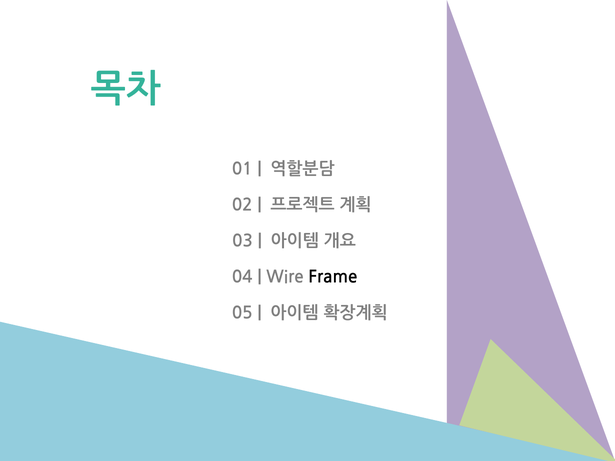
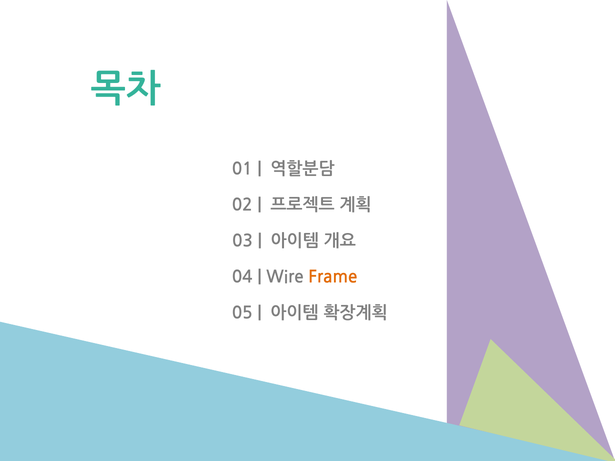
Frame colour: black -> orange (333, 277)
